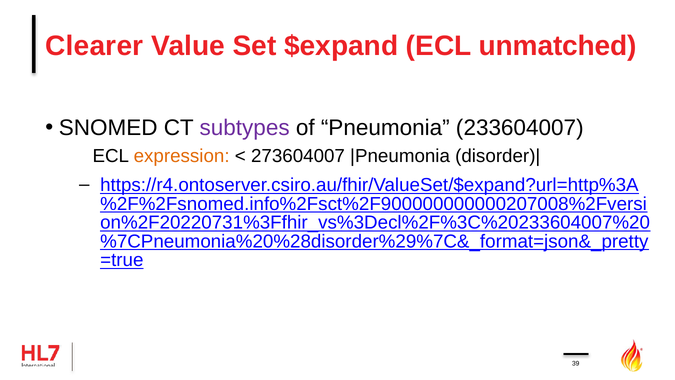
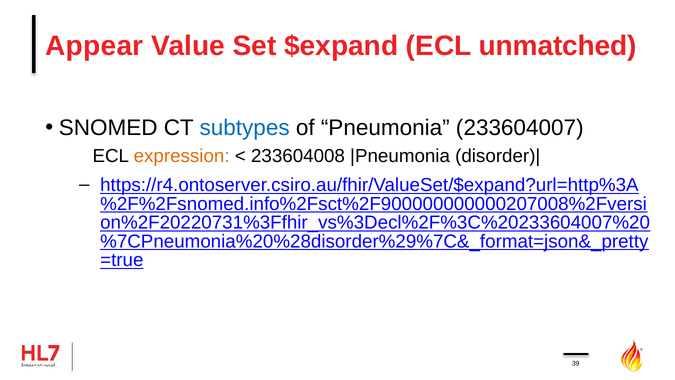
Clearer: Clearer -> Appear (94, 46)
subtypes colour: purple -> blue (245, 128)
273604007: 273604007 -> 233604008 (298, 156)
